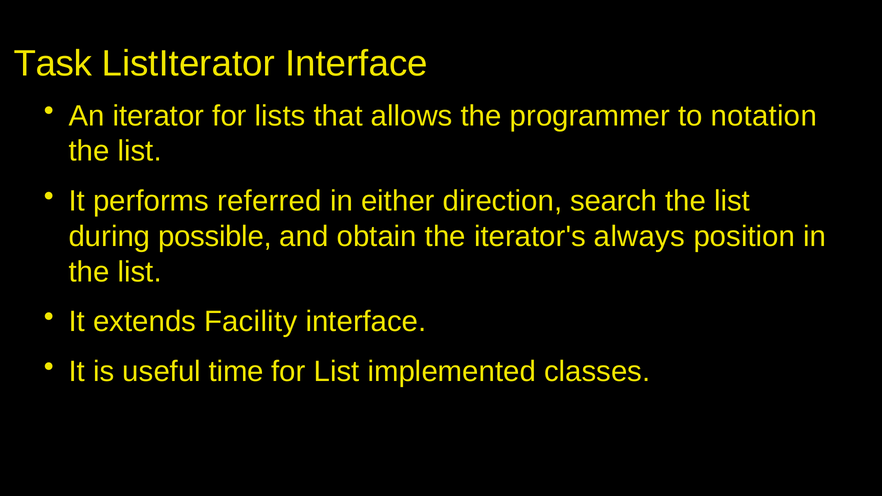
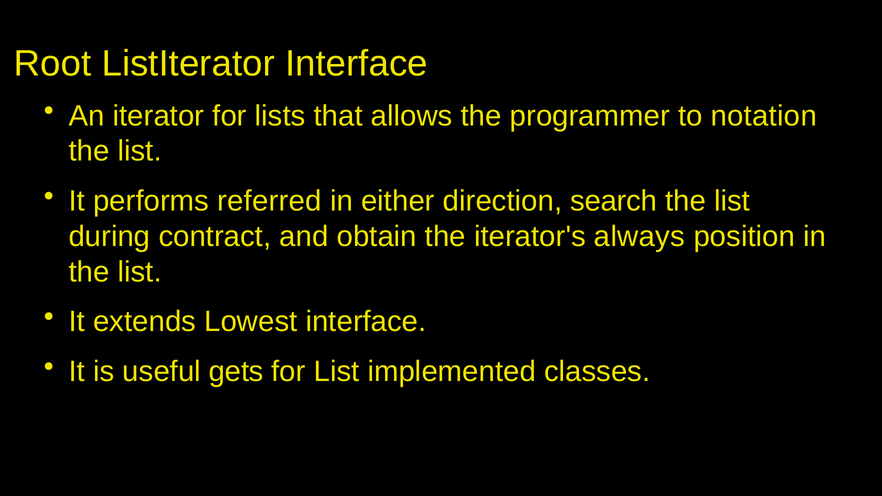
Task: Task -> Root (53, 64)
possible: possible -> contract (215, 237)
Facility: Facility -> Lowest (251, 322)
time: time -> gets (236, 372)
